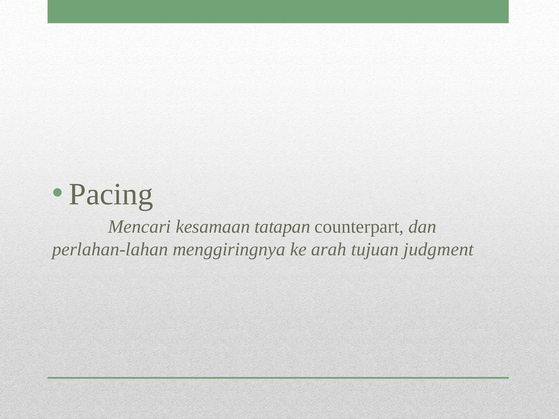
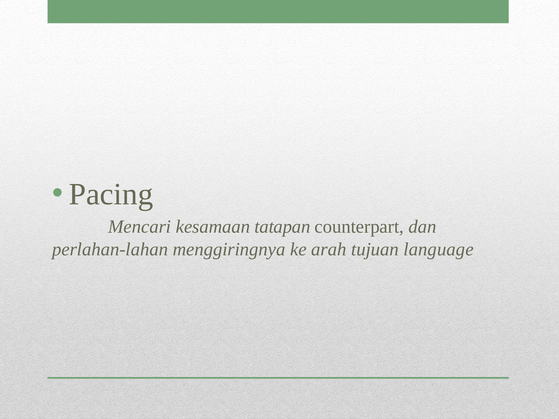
judgment: judgment -> language (439, 249)
